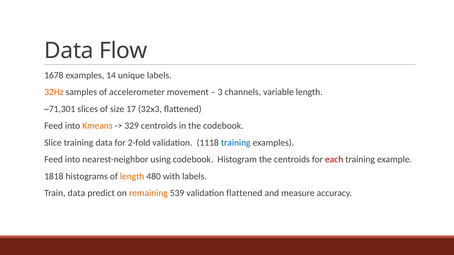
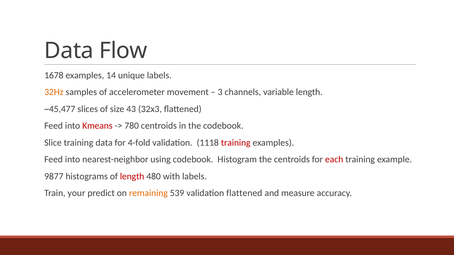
~71,301: ~71,301 -> ~45,477 (60, 109)
17: 17 -> 43 (131, 109)
Kmeans colour: orange -> red (97, 126)
329: 329 -> 780 (132, 126)
2-fold: 2-fold -> 4-fold (139, 143)
training colour: blue -> red (236, 143)
1818: 1818 -> 9877 (54, 177)
length colour: orange -> red (132, 177)
Train data: data -> your (76, 193)
